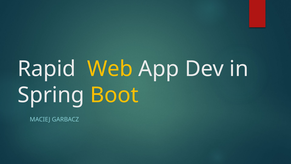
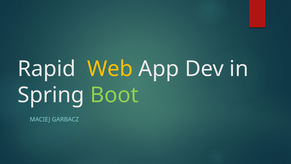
Boot colour: yellow -> light green (114, 95)
